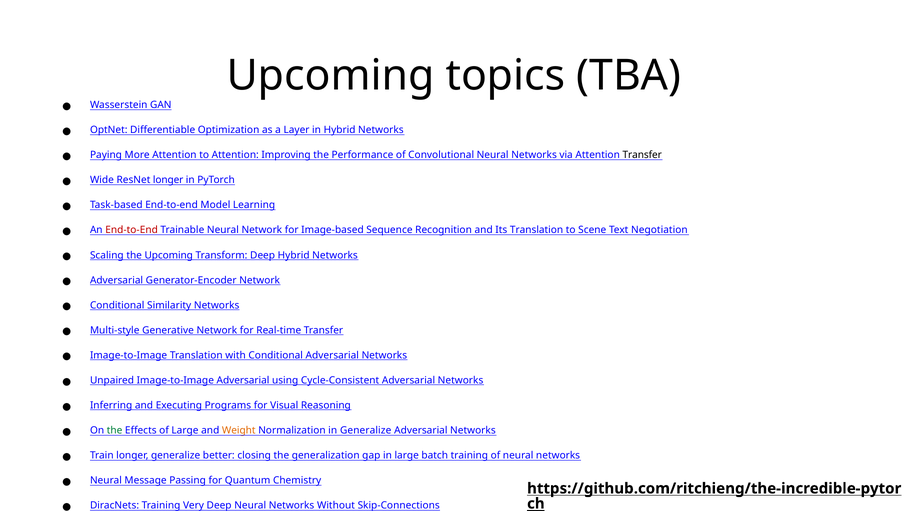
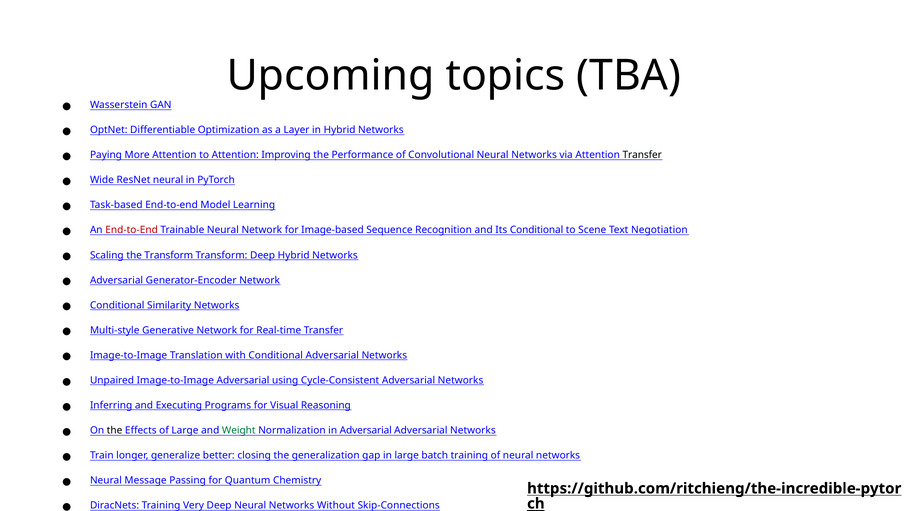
ResNet longer: longer -> neural (168, 180)
Its Translation: Translation -> Conditional (537, 230)
the Upcoming: Upcoming -> Transform (169, 255)
the colour: green -> black (115, 430)
Weight colour: orange -> green (239, 430)
in Generalize: Generalize -> Adversarial (366, 430)
